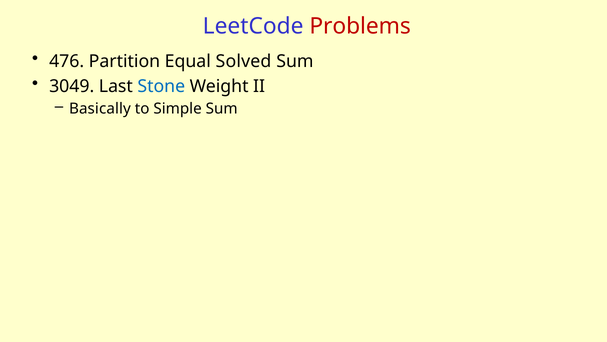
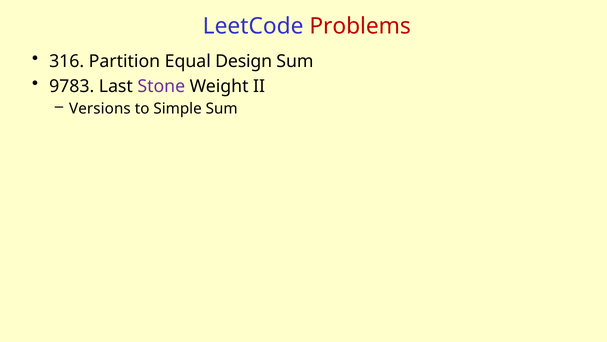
476: 476 -> 316 (67, 61)
Solved: Solved -> Design (244, 61)
3049: 3049 -> 9783 (72, 86)
Stone colour: blue -> purple (161, 86)
Basically: Basically -> Versions (100, 109)
